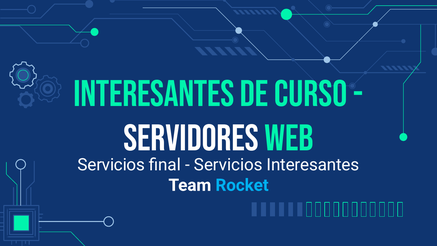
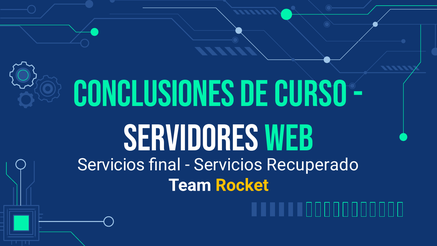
Interesantes: Interesantes -> Conclusiones (154, 94)
Servicios Interesantes: Interesantes -> Recuperado (313, 165)
Rocket colour: light blue -> yellow (242, 185)
